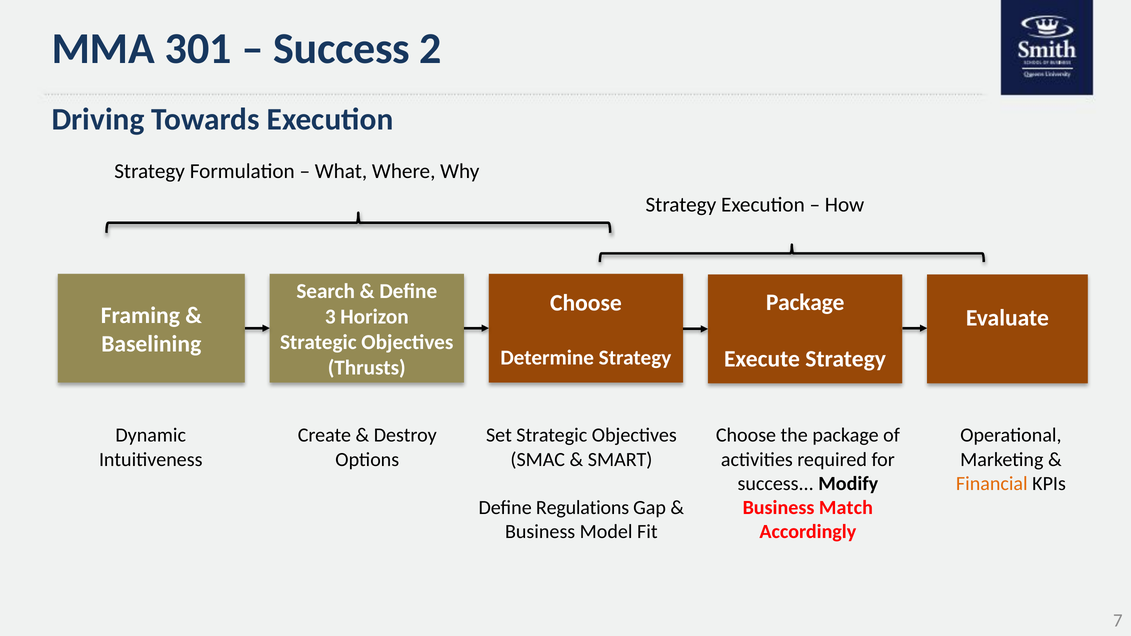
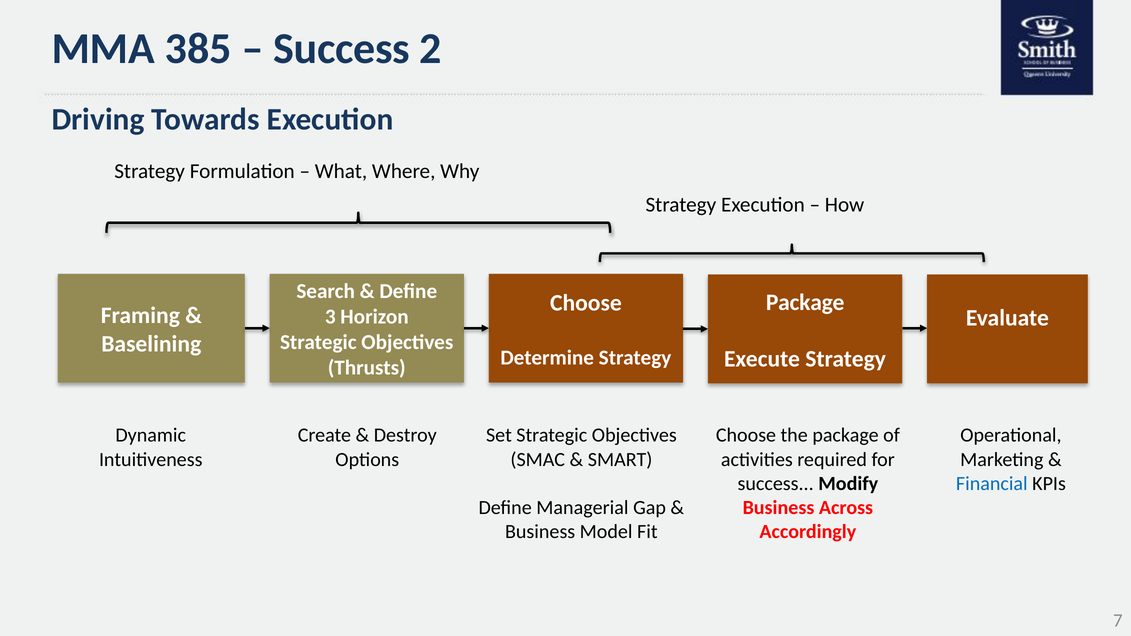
301: 301 -> 385 (198, 49)
Financial colour: orange -> blue (992, 484)
Regulations: Regulations -> Managerial (582, 508)
Match: Match -> Across (846, 508)
